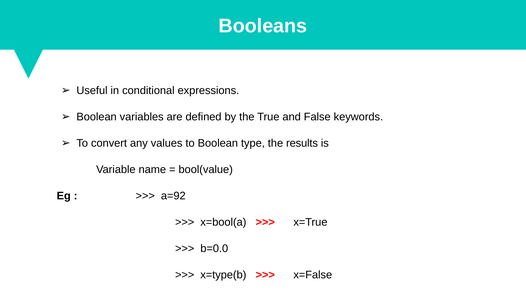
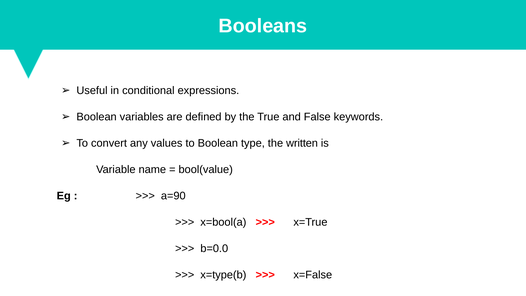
results: results -> written (302, 143)
a=92: a=92 -> a=90 (173, 196)
